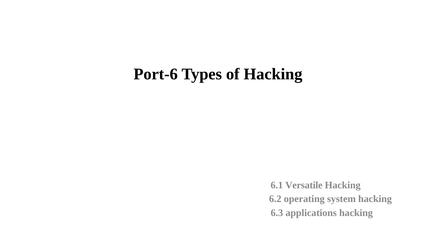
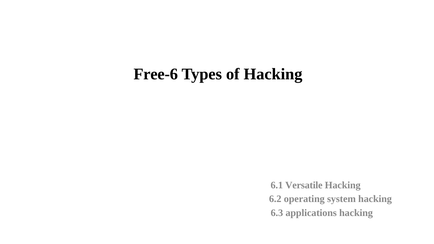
Port-6: Port-6 -> Free-6 (156, 74)
